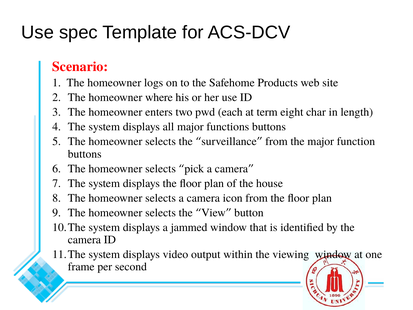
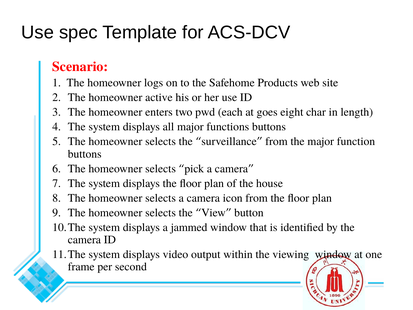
where: where -> active (159, 97)
term: term -> goes (267, 112)
